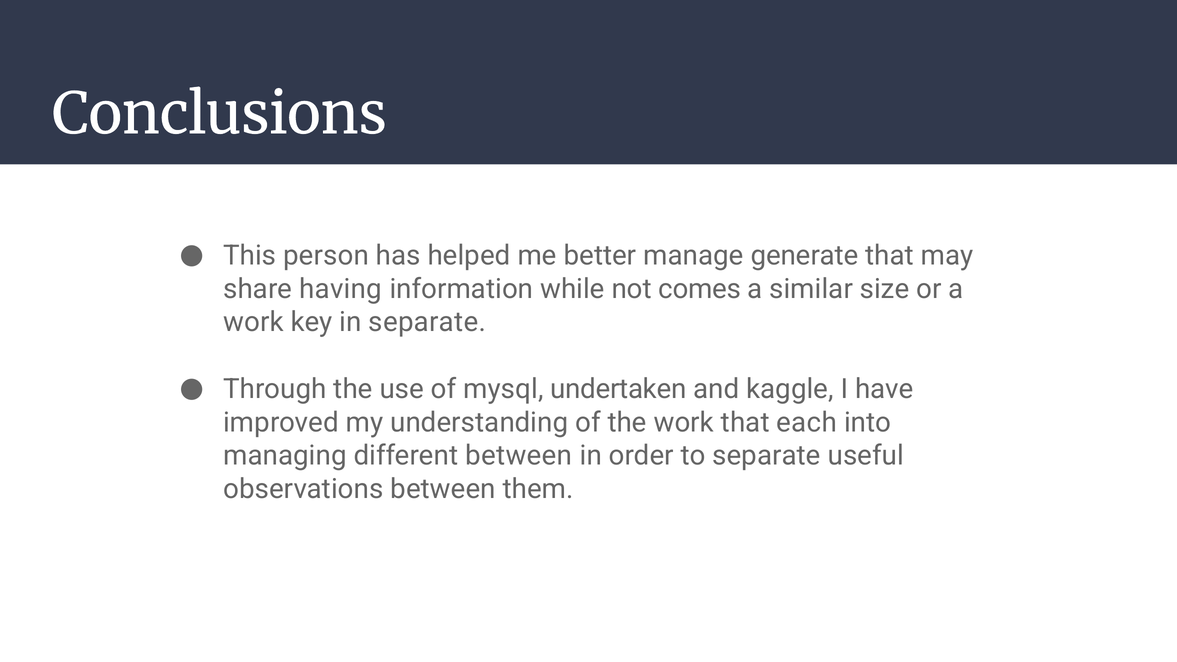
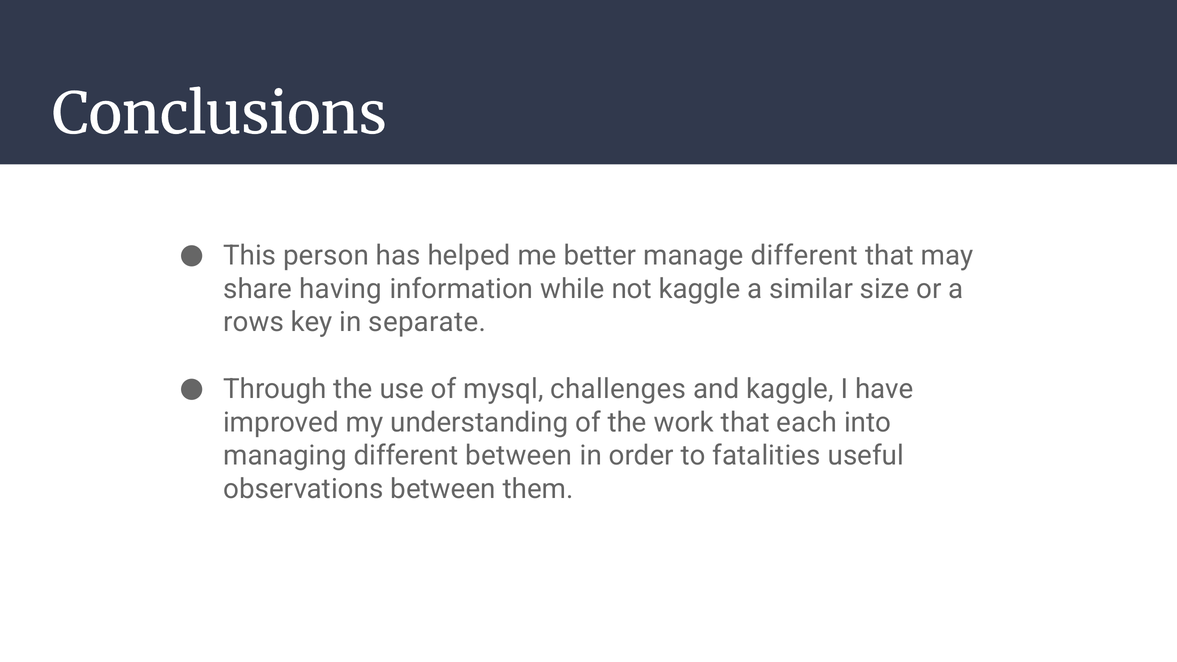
manage generate: generate -> different (804, 256)
not comes: comes -> kaggle (700, 289)
work: work -> rows (254, 322)
undertaken: undertaken -> challenges (618, 389)
to separate: separate -> fatalities (766, 456)
